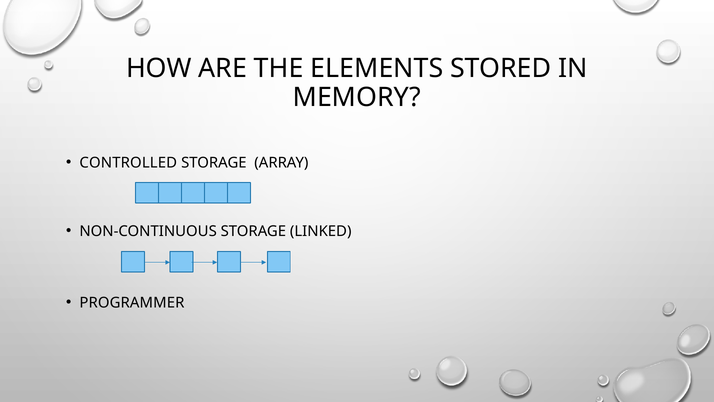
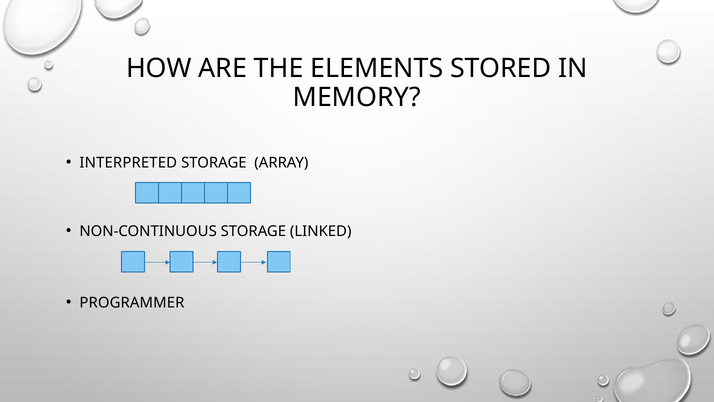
CONTROLLED: CONTROLLED -> INTERPRETED (128, 163)
